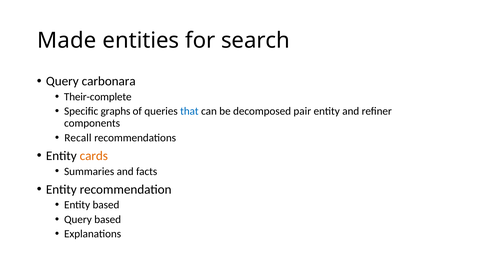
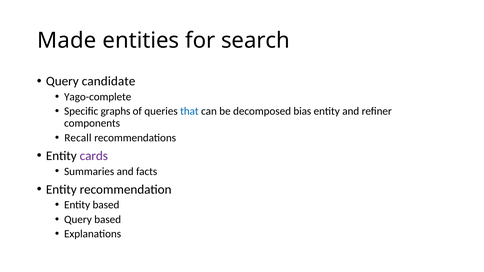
carbonara: carbonara -> candidate (109, 81)
Their-complete: Their-complete -> Yago-complete (98, 97)
pair: pair -> bias (302, 111)
cards colour: orange -> purple (94, 156)
